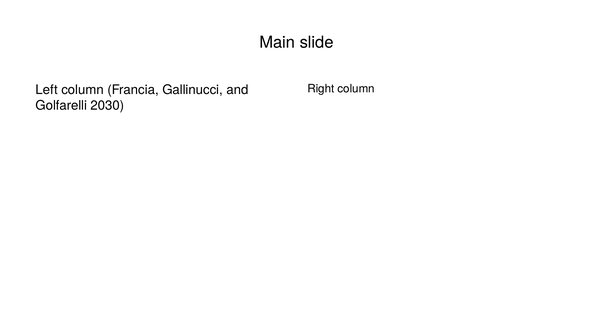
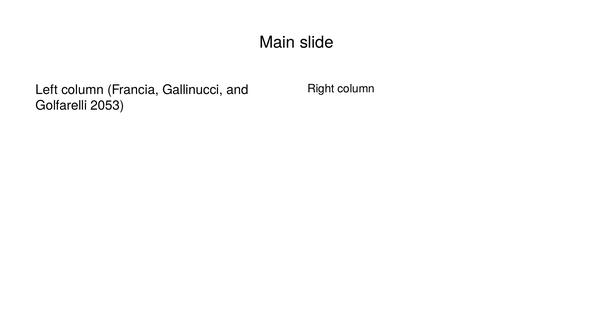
2030: 2030 -> 2053 (107, 105)
